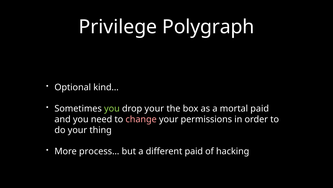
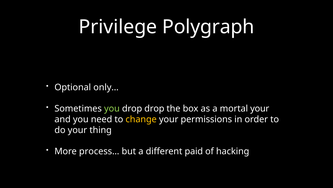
kind…: kind… -> only… (106, 87)
drop your: your -> drop (154, 108)
mortal paid: paid -> your (260, 108)
change colour: pink -> yellow (141, 119)
